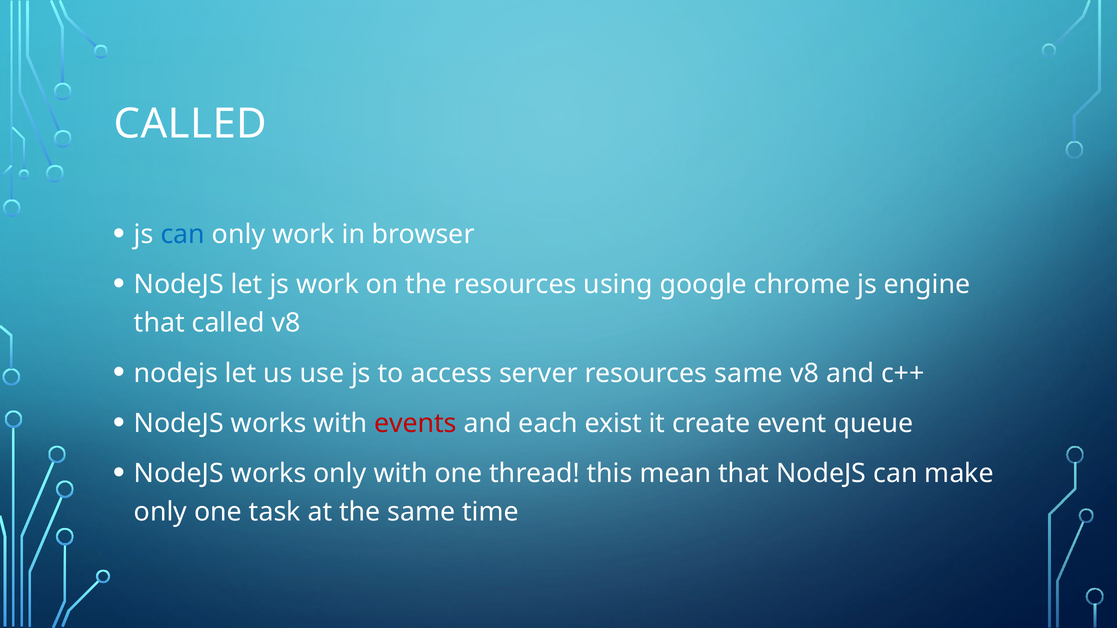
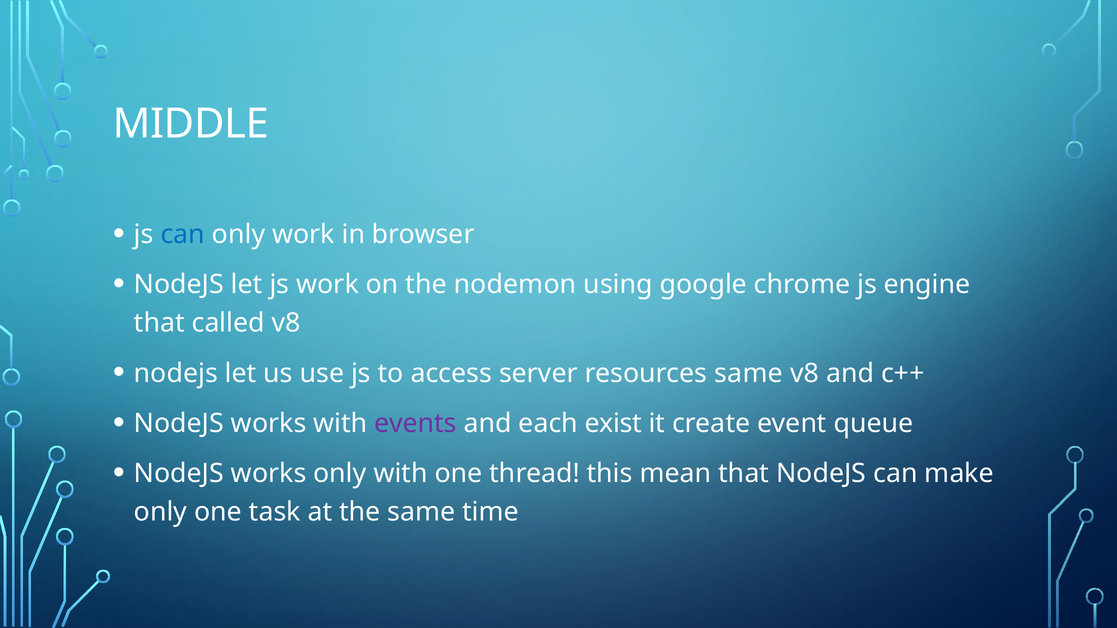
CALLED: CALLED -> MIDDLE (191, 124)
the resources: resources -> nodemon (515, 285)
events colour: red -> purple (416, 424)
